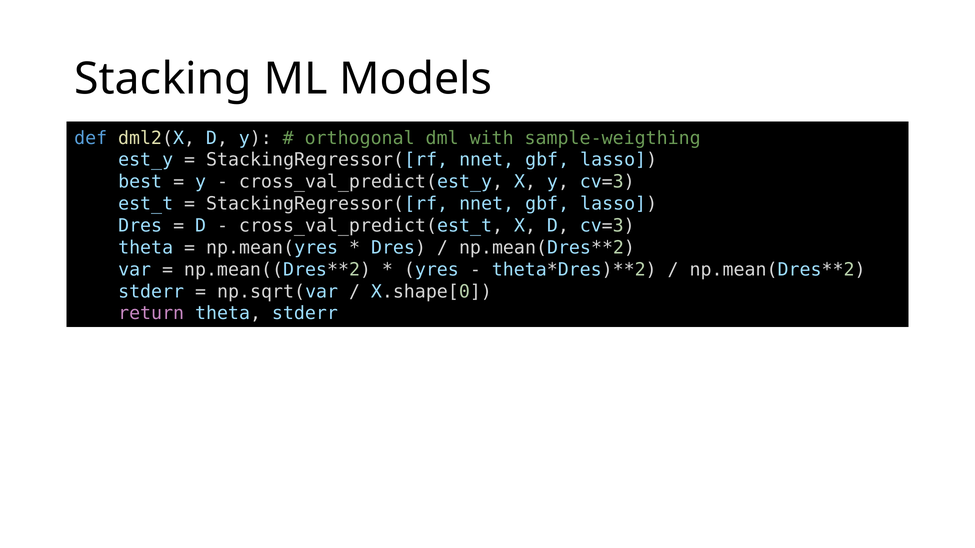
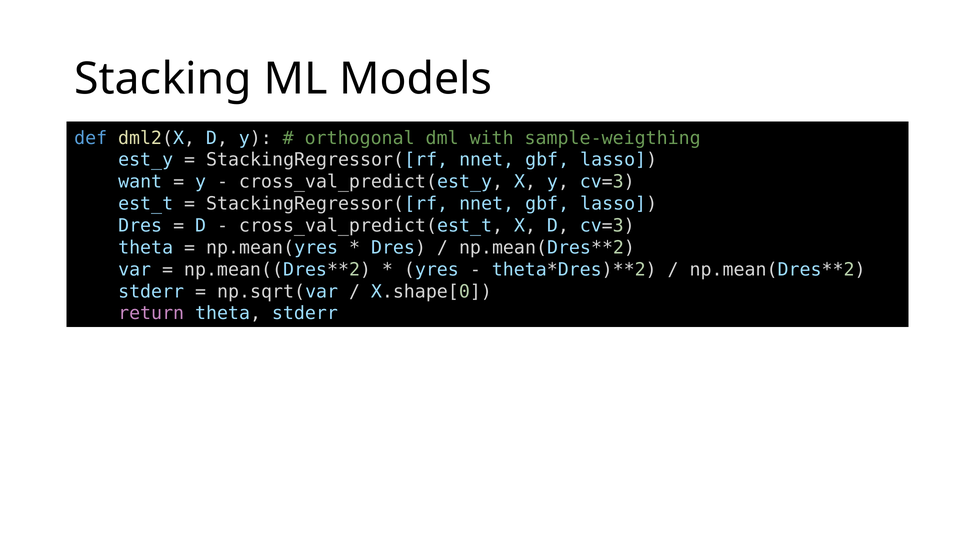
best: best -> want (140, 182)
